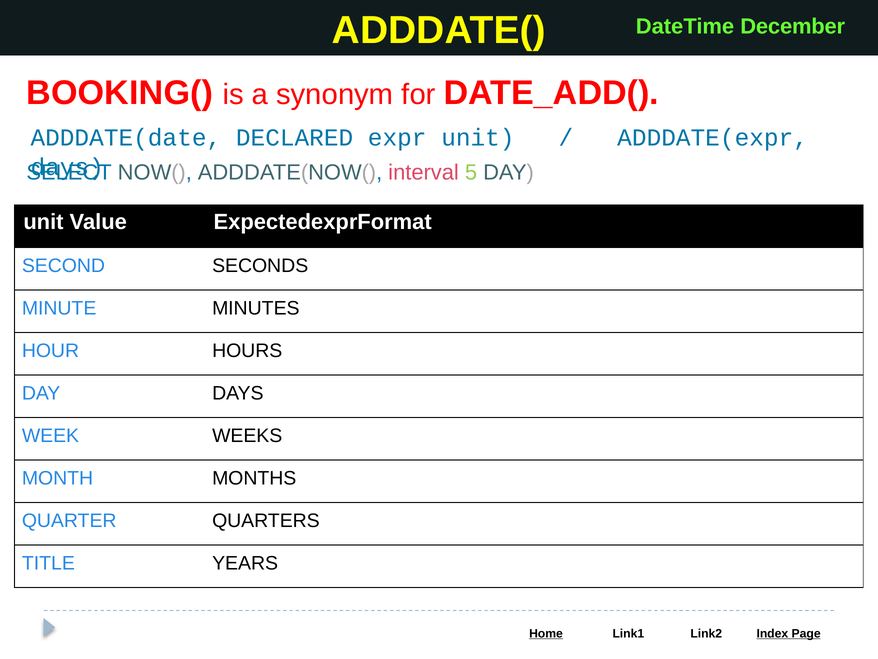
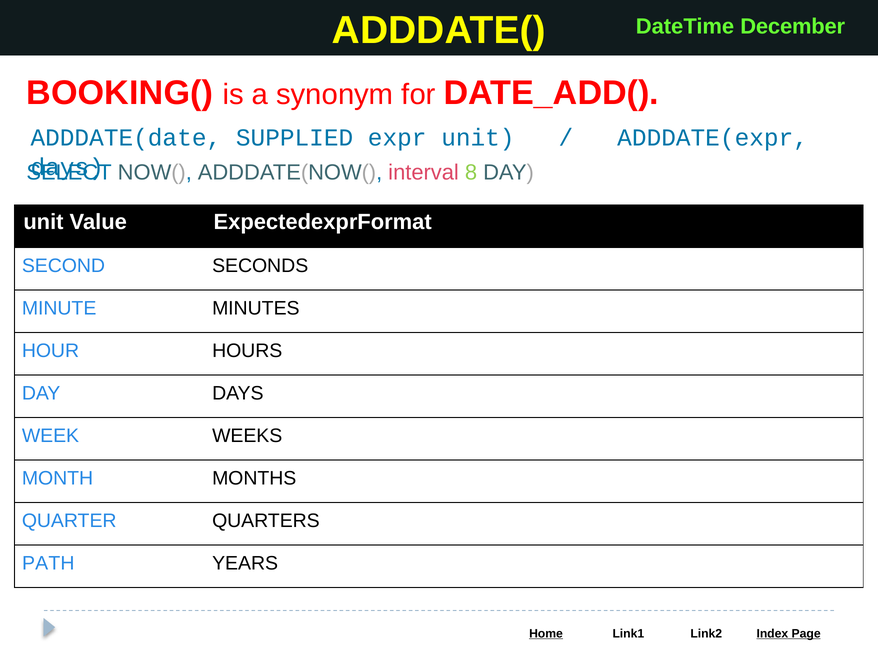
DECLARED: DECLARED -> SUPPLIED (295, 138)
5: 5 -> 8 (471, 173)
TITLE: TITLE -> PATH (48, 563)
